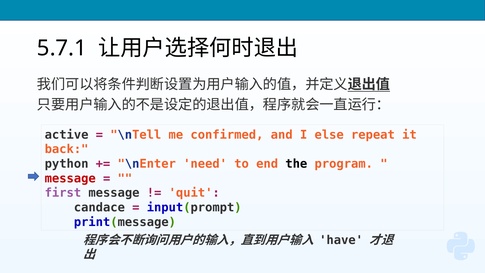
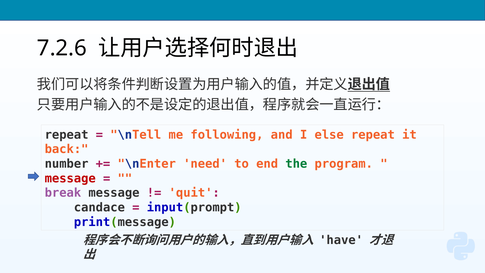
5.7.1: 5.7.1 -> 7.2.6 (62, 48)
active: active -> repeat (67, 135)
confirmed: confirmed -> following (227, 135)
python: python -> number (67, 164)
the colour: black -> green (296, 164)
first: first -> break (63, 193)
